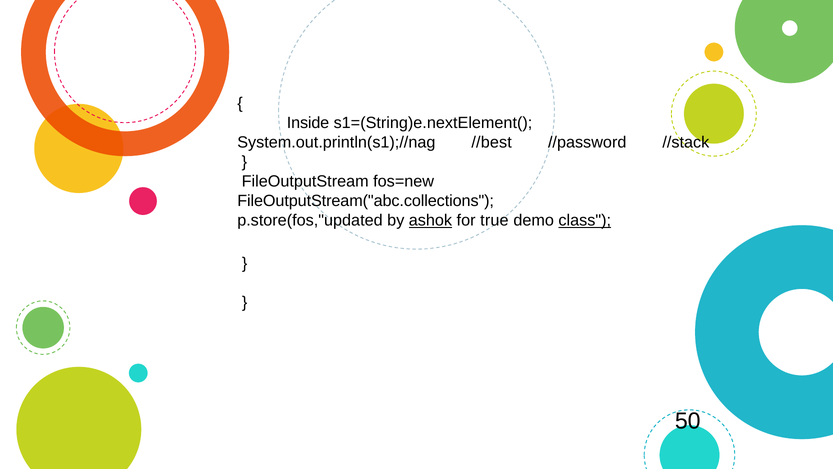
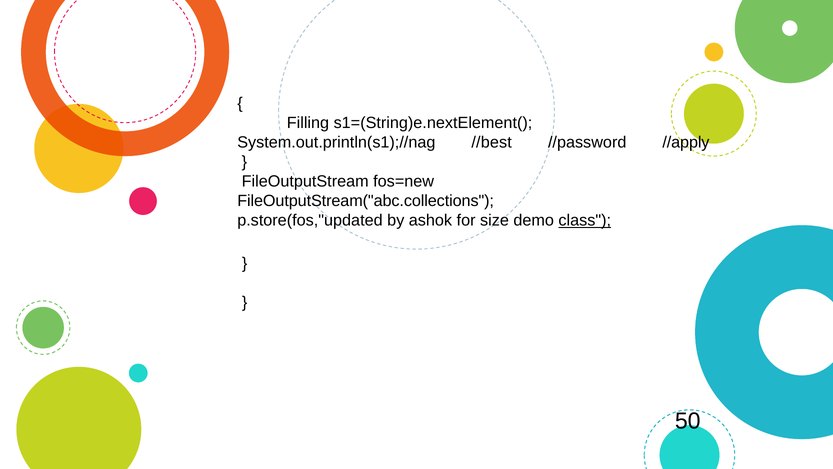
Inside: Inside -> Filling (308, 123)
//stack: //stack -> //apply (686, 142)
ashok underline: present -> none (430, 220)
true: true -> size (495, 220)
